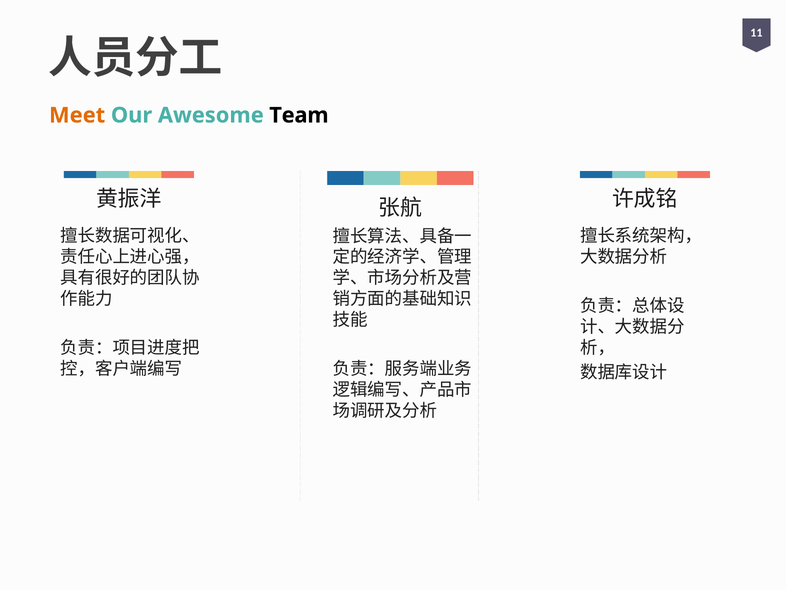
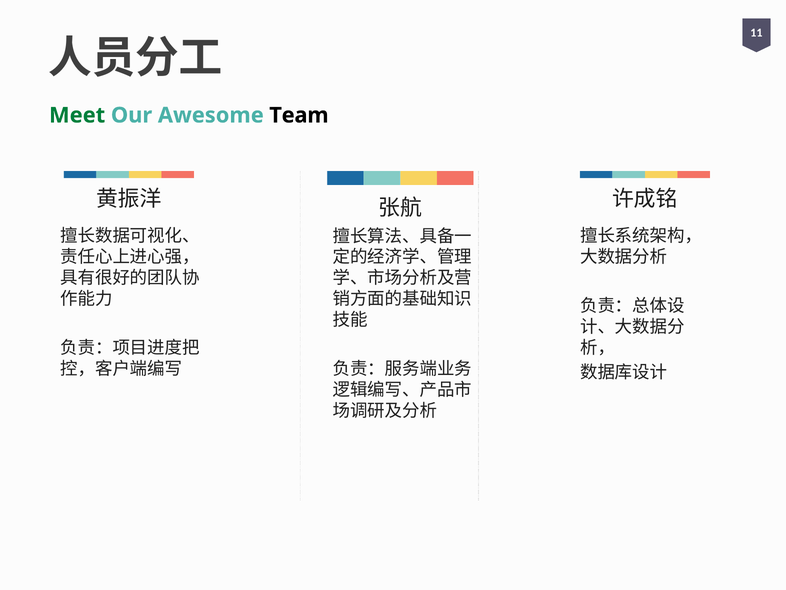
Meet colour: orange -> green (77, 115)
